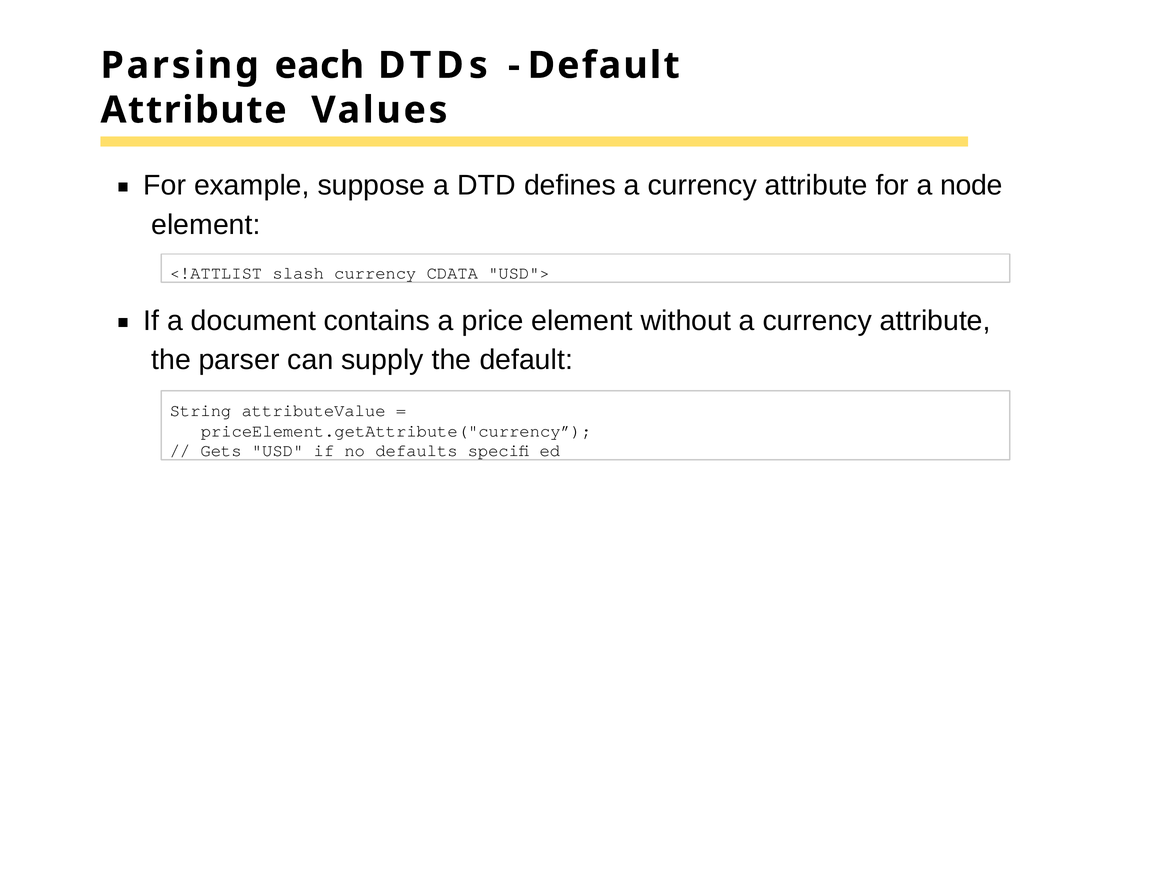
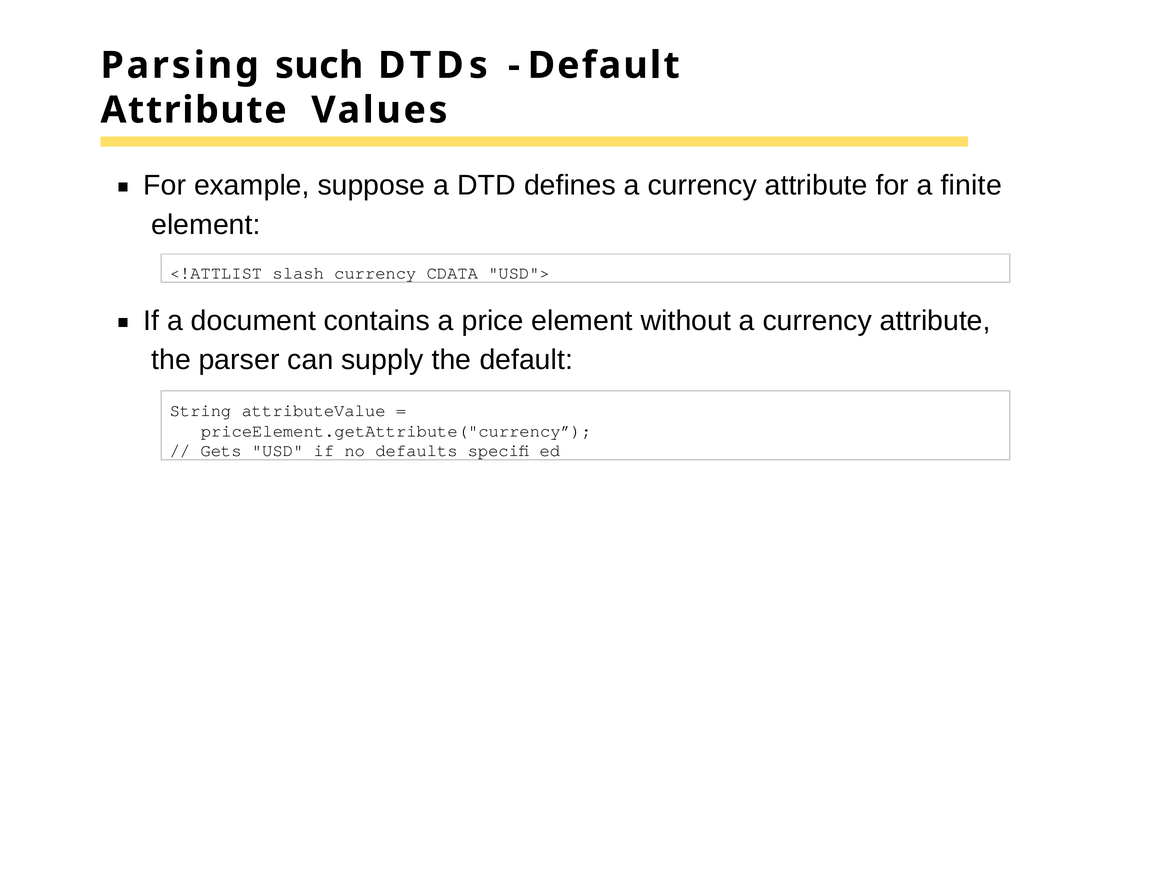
each: each -> such (319, 65)
node: node -> finite (971, 185)
